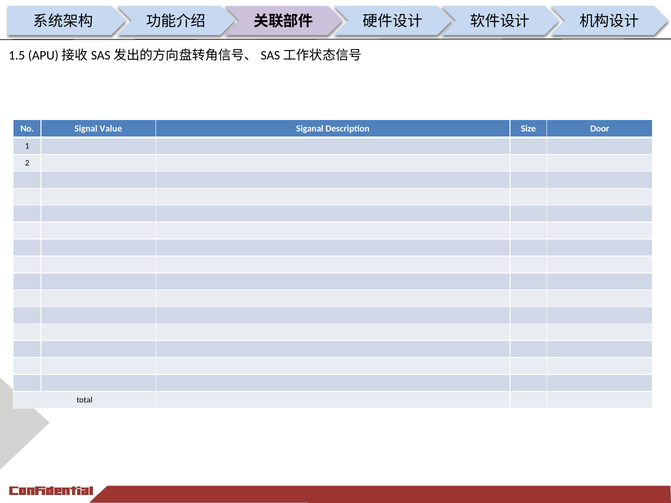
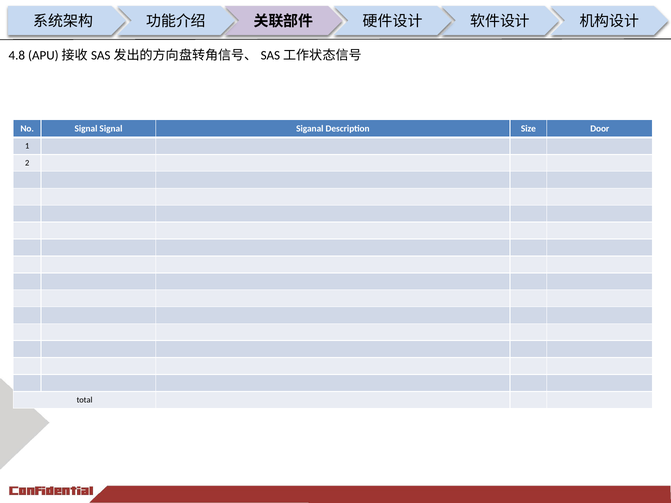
1.5: 1.5 -> 4.8 (17, 56)
Signal Value: Value -> Signal (111, 129)
